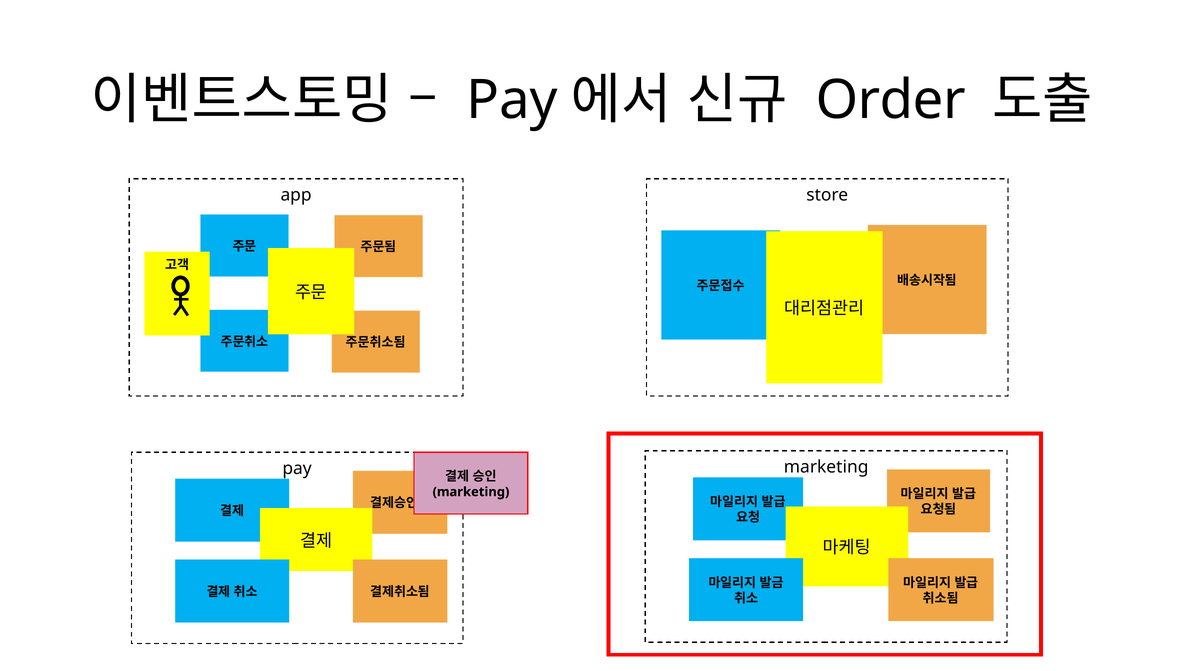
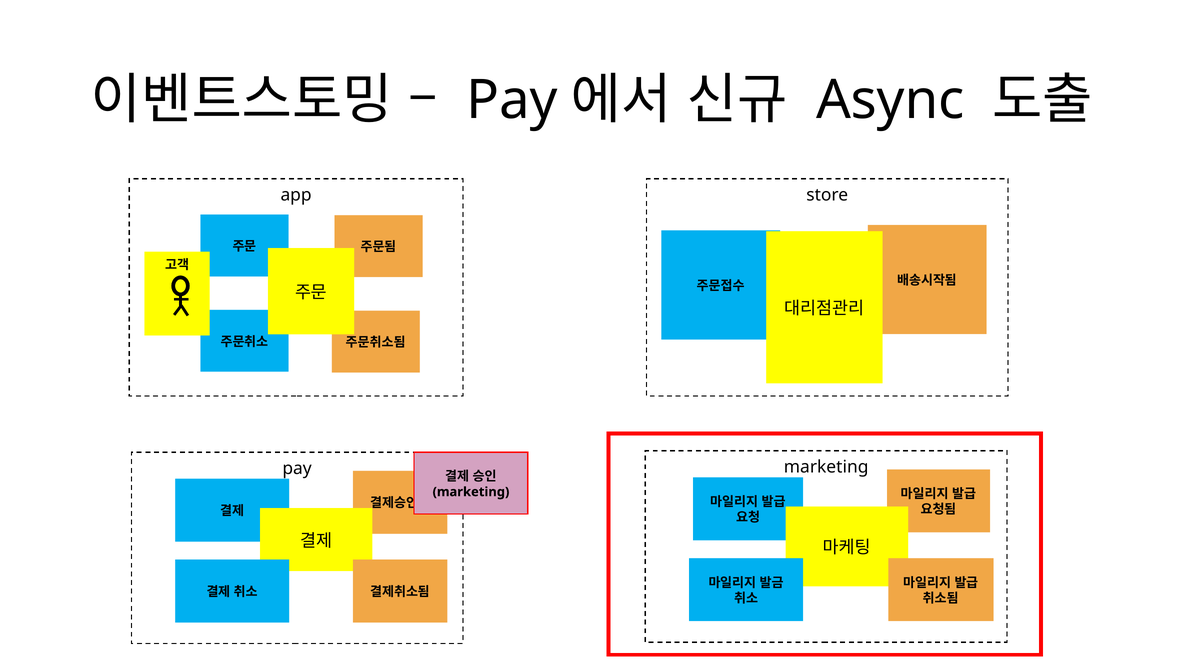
Order: Order -> Async (890, 100)
